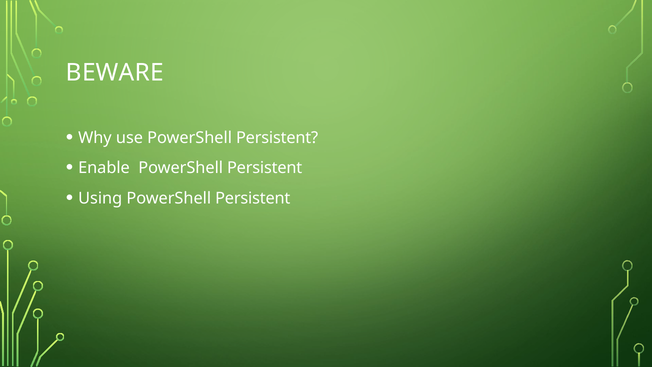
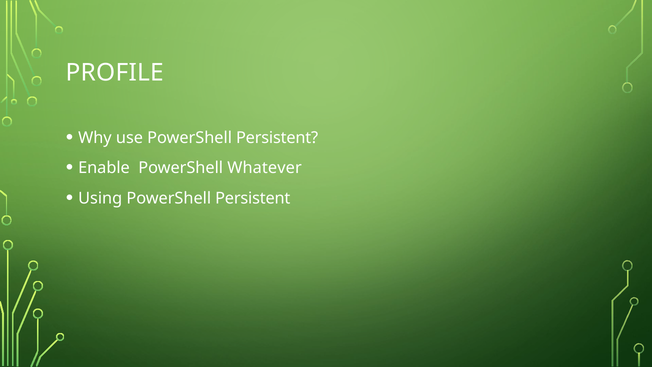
BEWARE: BEWARE -> PROFILE (115, 72)
Enable PowerShell Persistent: Persistent -> Whatever (265, 168)
